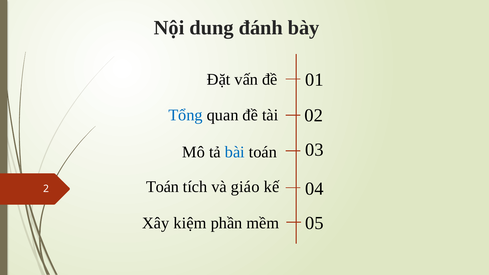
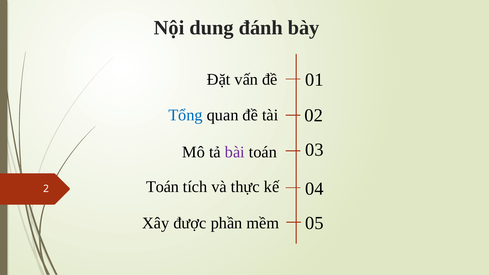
bài colour: blue -> purple (235, 152)
giáo: giáo -> thực (245, 187)
kiệm: kiệm -> được (190, 223)
